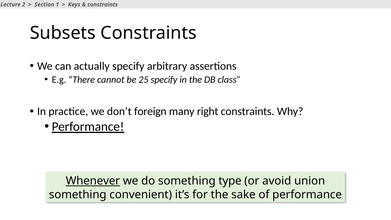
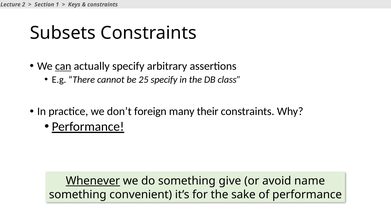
can underline: none -> present (63, 66)
right: right -> their (208, 111)
type: type -> give (230, 181)
union: union -> name (310, 181)
